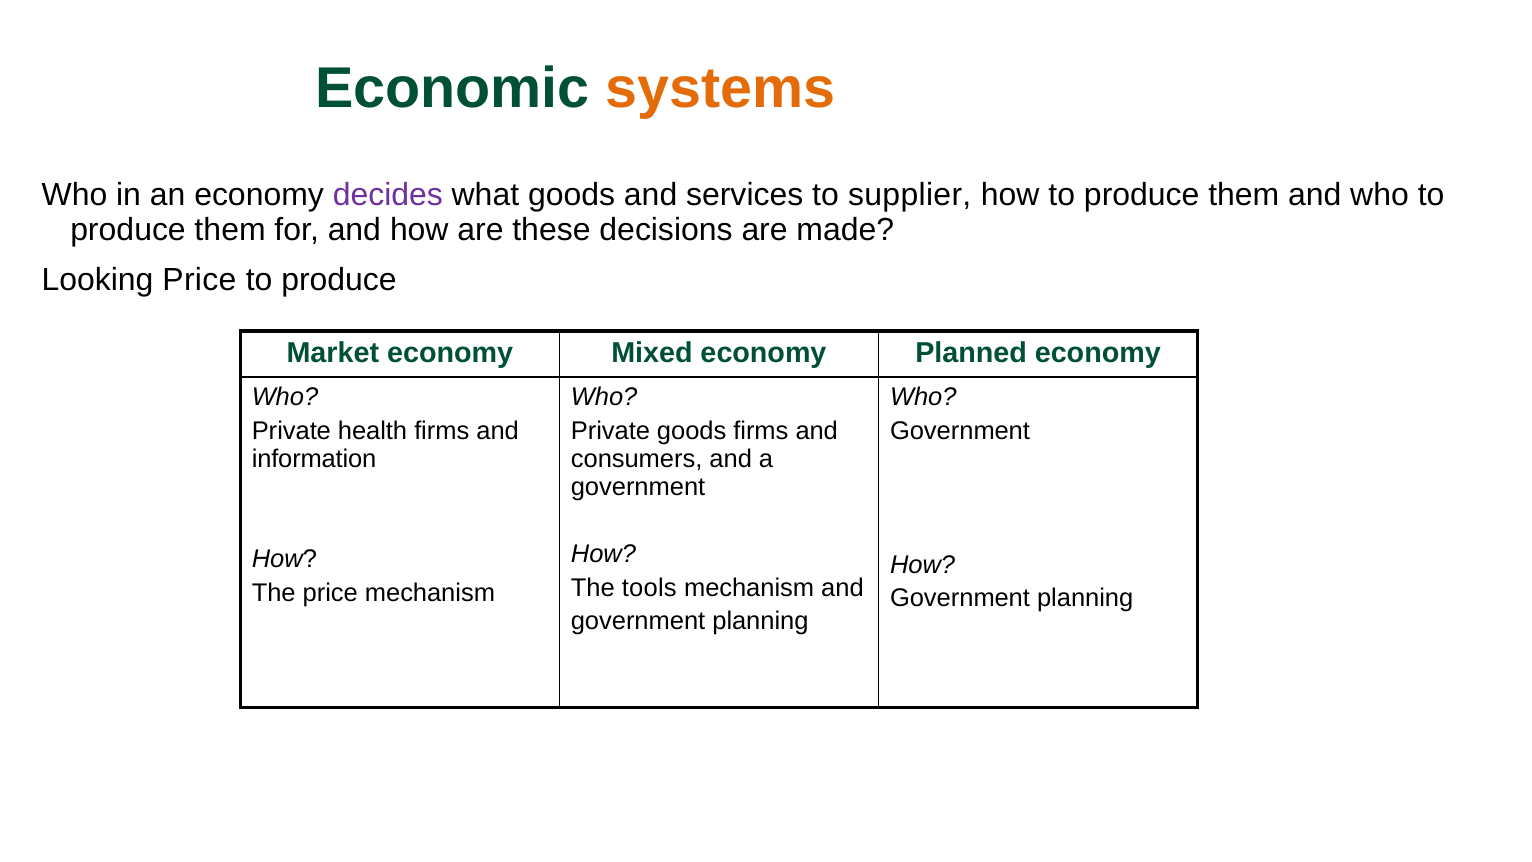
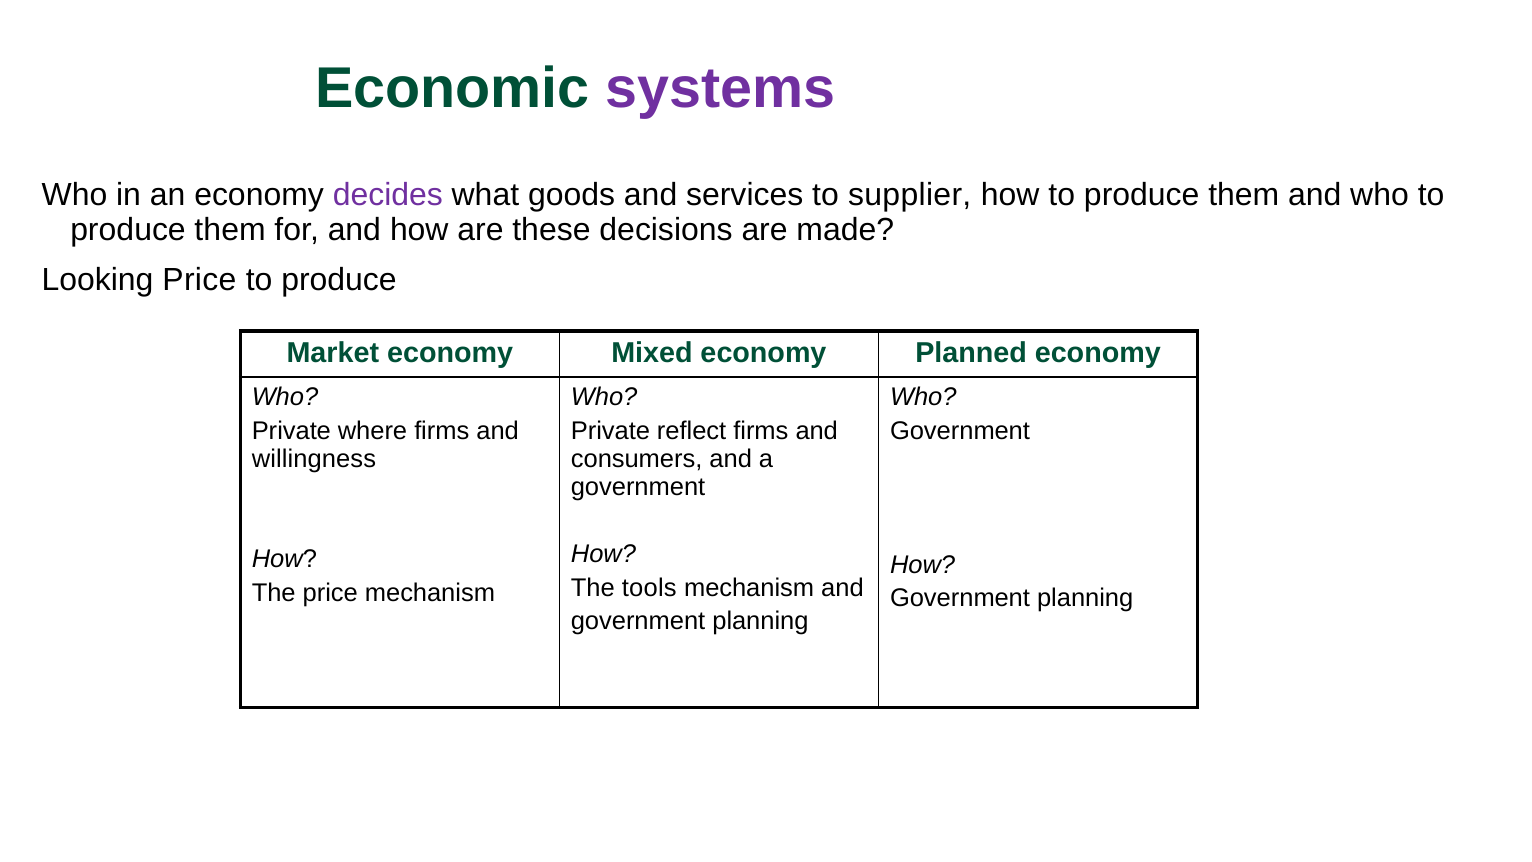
systems colour: orange -> purple (721, 89)
health: health -> where (373, 431)
Private goods: goods -> reflect (692, 431)
information: information -> willingness (314, 459)
